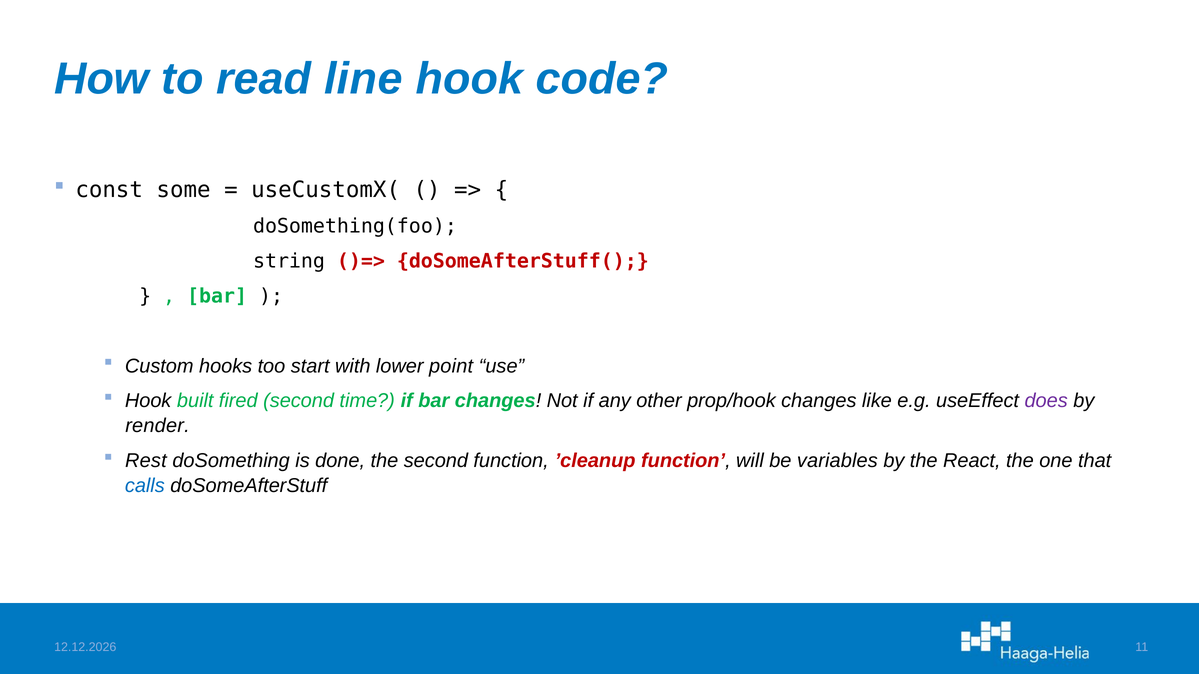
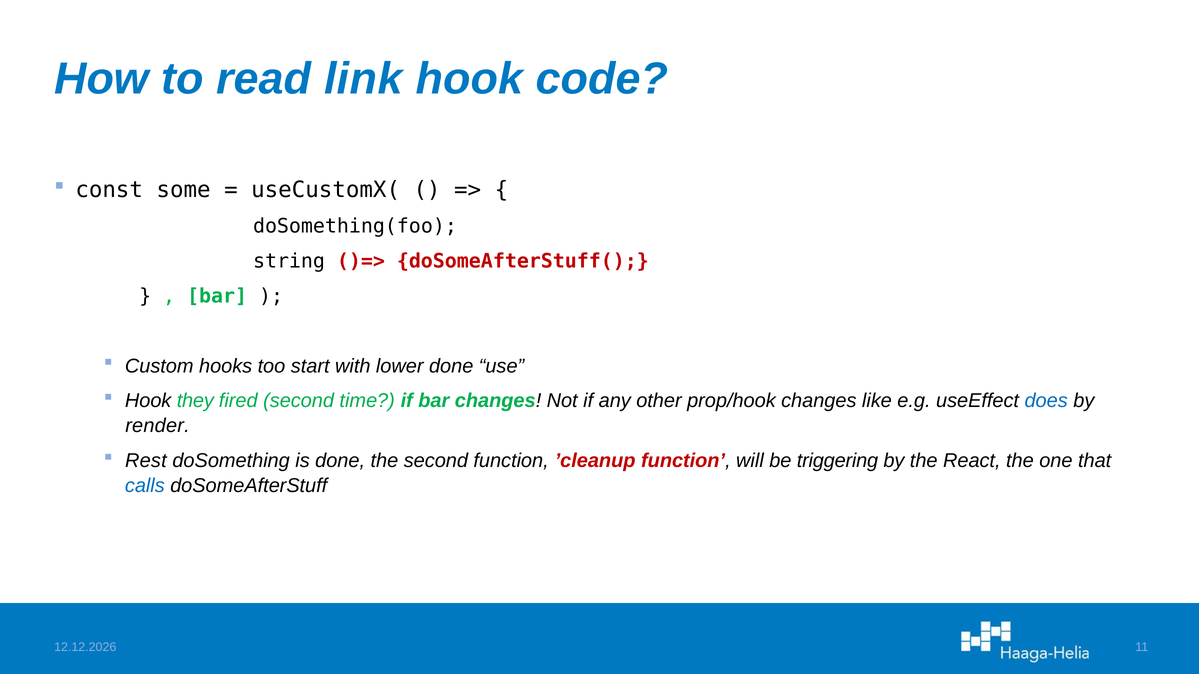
line: line -> link (363, 79)
lower point: point -> done (451, 366)
built: built -> they (195, 401)
does colour: purple -> blue (1046, 401)
variables: variables -> triggering (838, 461)
